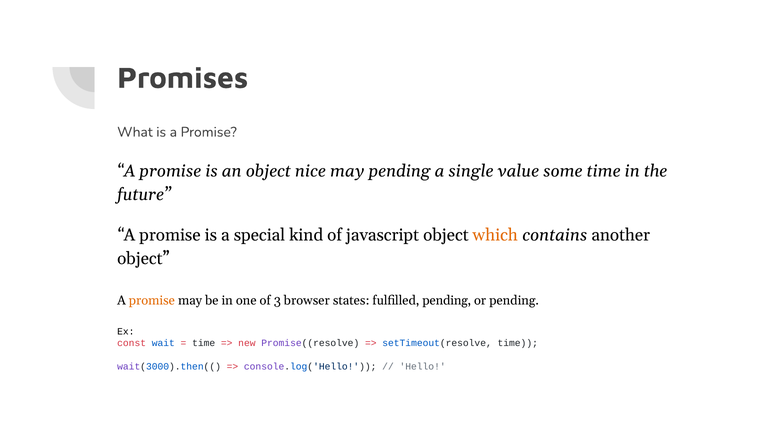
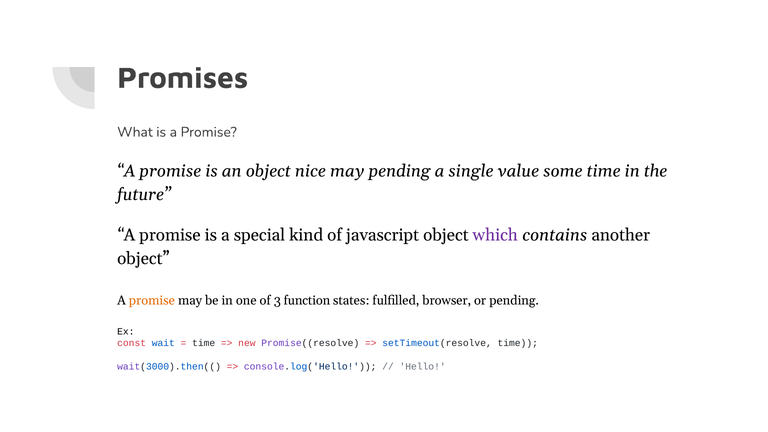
which colour: orange -> purple (495, 235)
browser: browser -> function (307, 301)
fulfilled pending: pending -> browser (447, 301)
